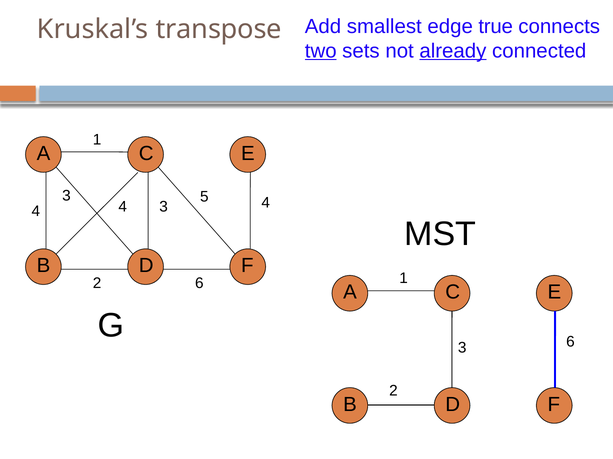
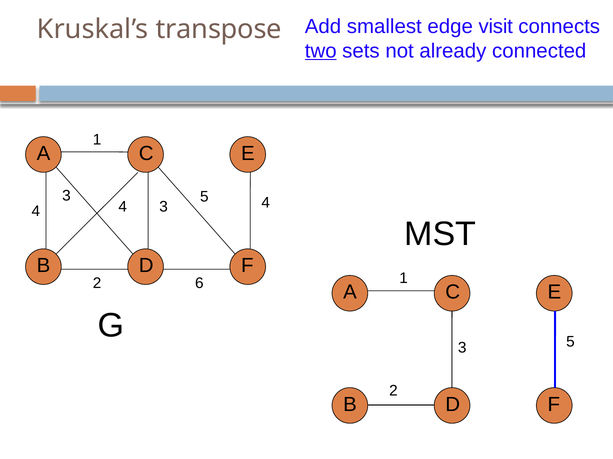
true: true -> visit (496, 26)
already underline: present -> none (453, 51)
3 6: 6 -> 5 (570, 342)
